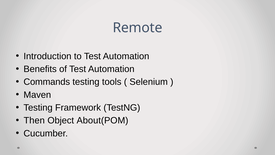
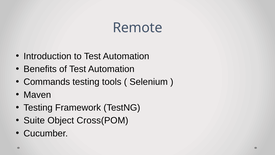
Then: Then -> Suite (34, 120)
About(POM: About(POM -> Cross(POM (102, 120)
